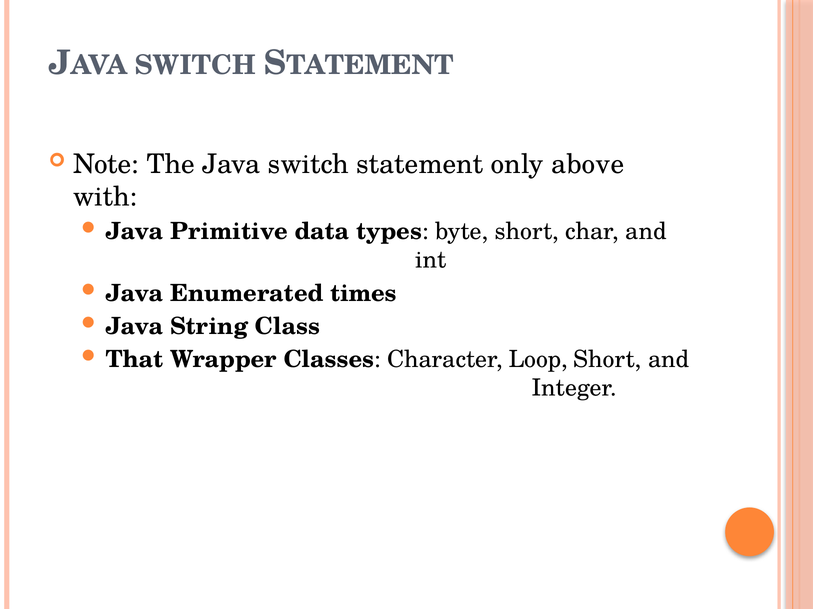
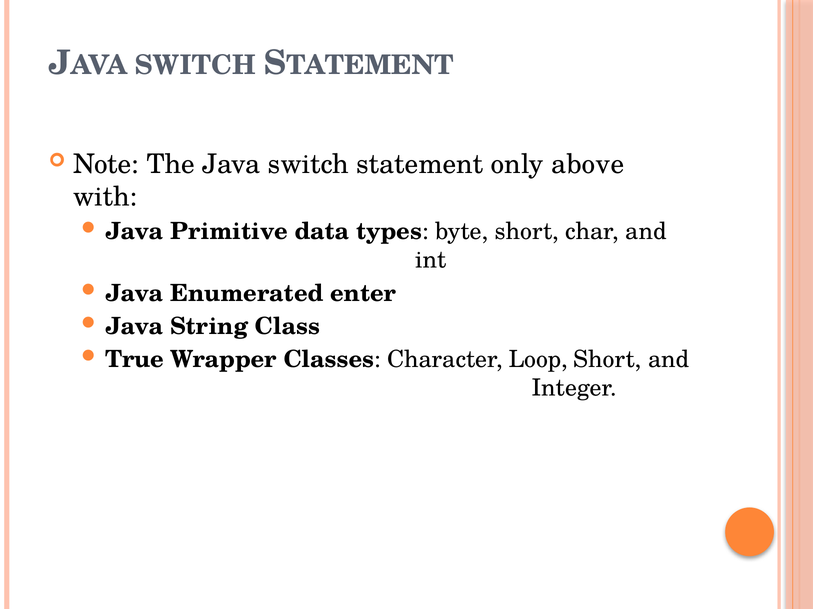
times: times -> enter (363, 294)
That: That -> True (135, 360)
